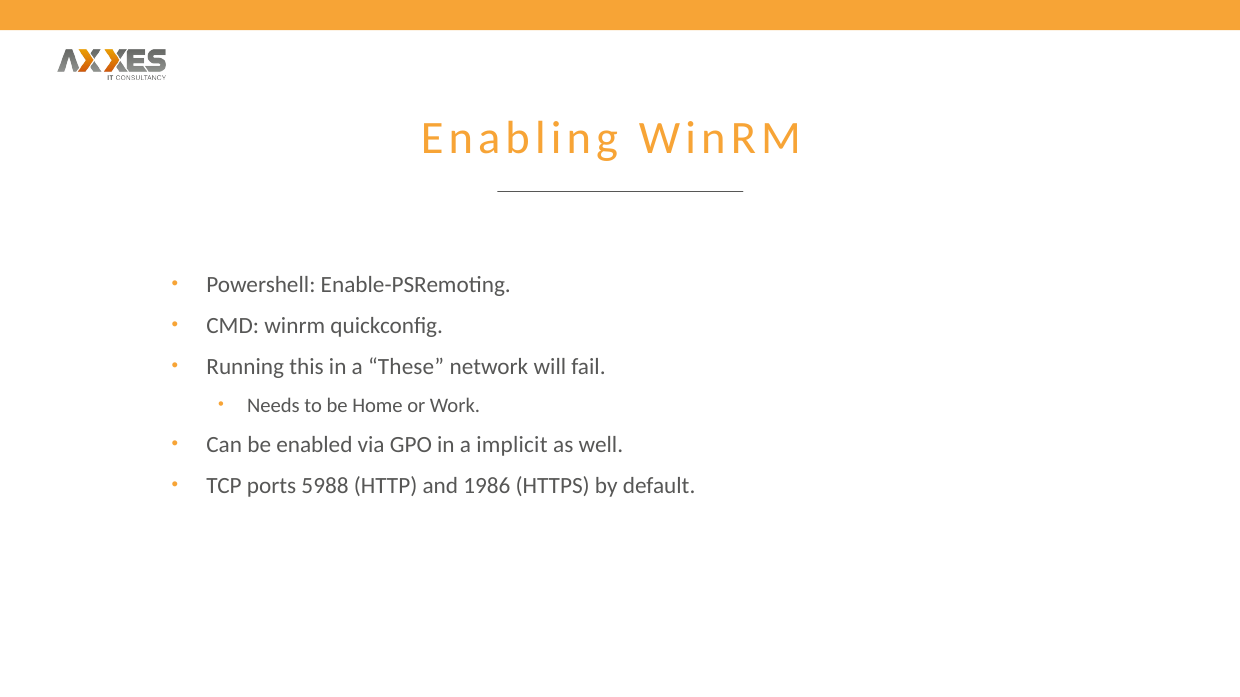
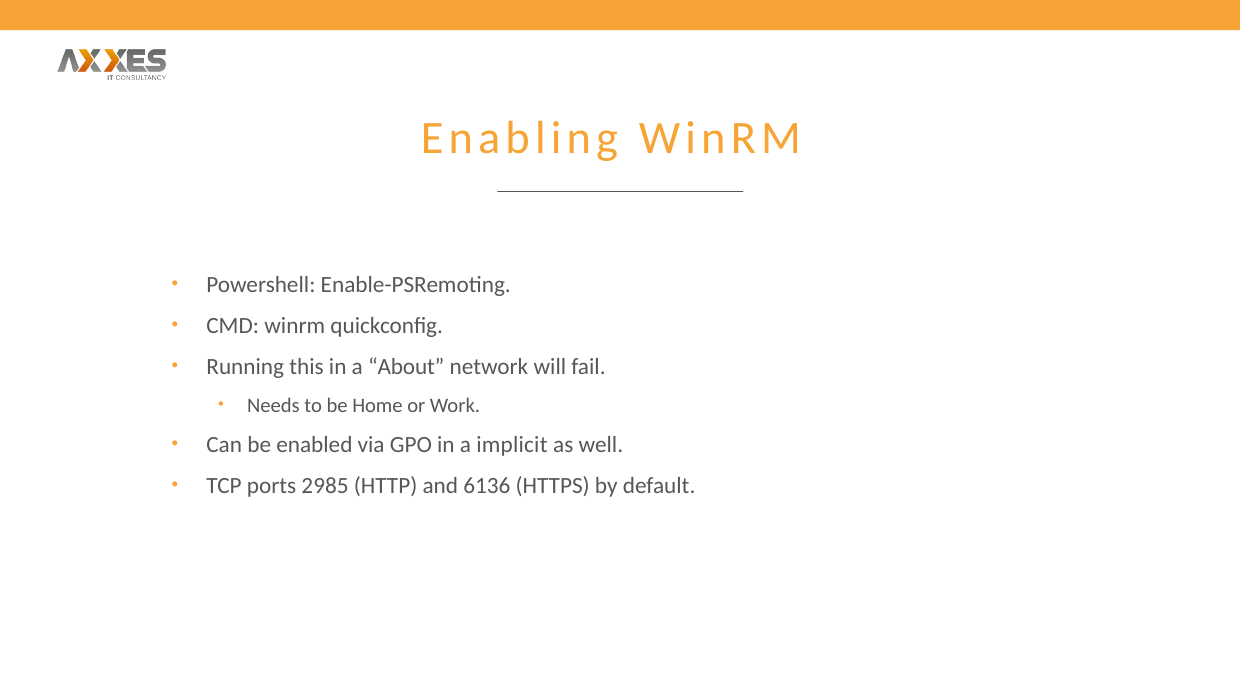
These: These -> About (406, 367)
5988: 5988 -> 2985 (325, 486)
1986: 1986 -> 6136 (487, 486)
